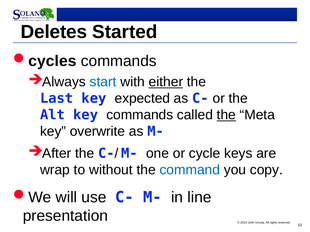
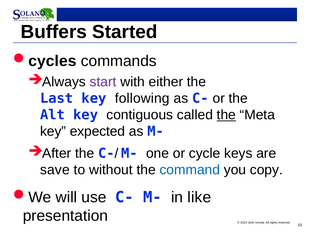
Deletes: Deletes -> Buffers (54, 32)
start colour: blue -> purple (103, 82)
either underline: present -> none (166, 82)
expected: expected -> following (142, 99)
key commands: commands -> contiguous (140, 115)
overwrite: overwrite -> expected (97, 132)
wrap: wrap -> save (55, 170)
line: line -> like (199, 198)
